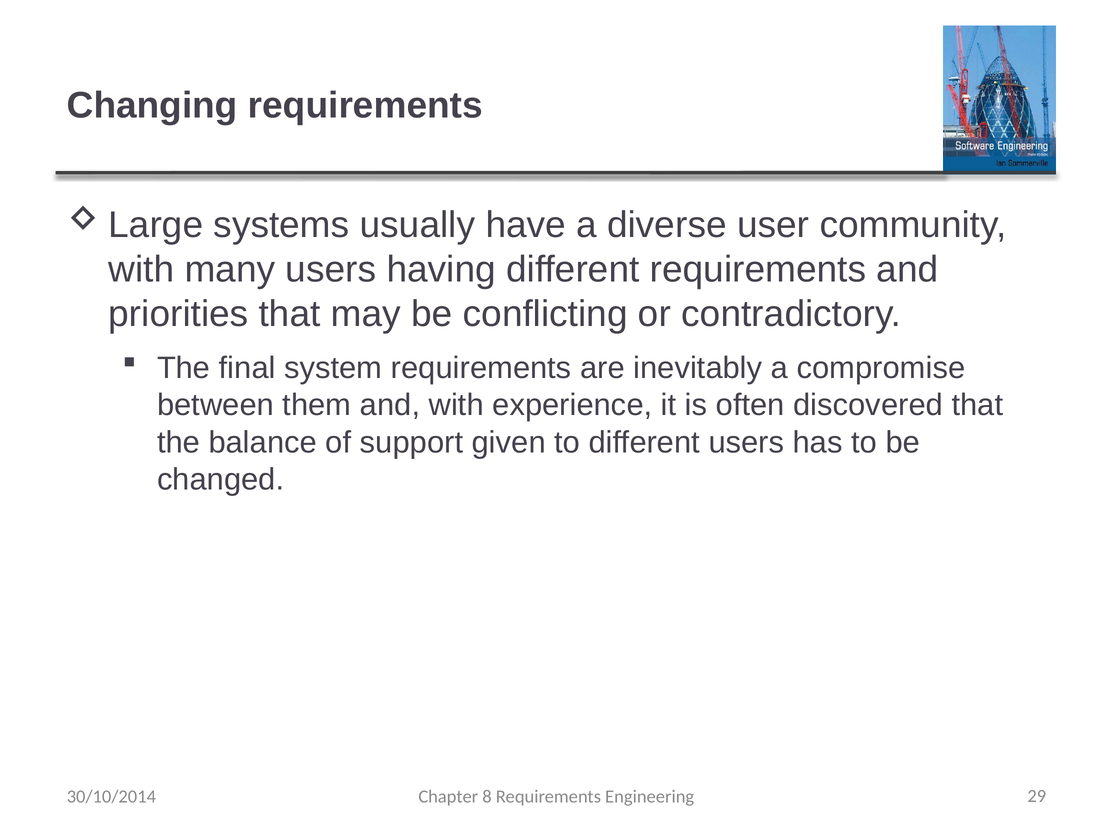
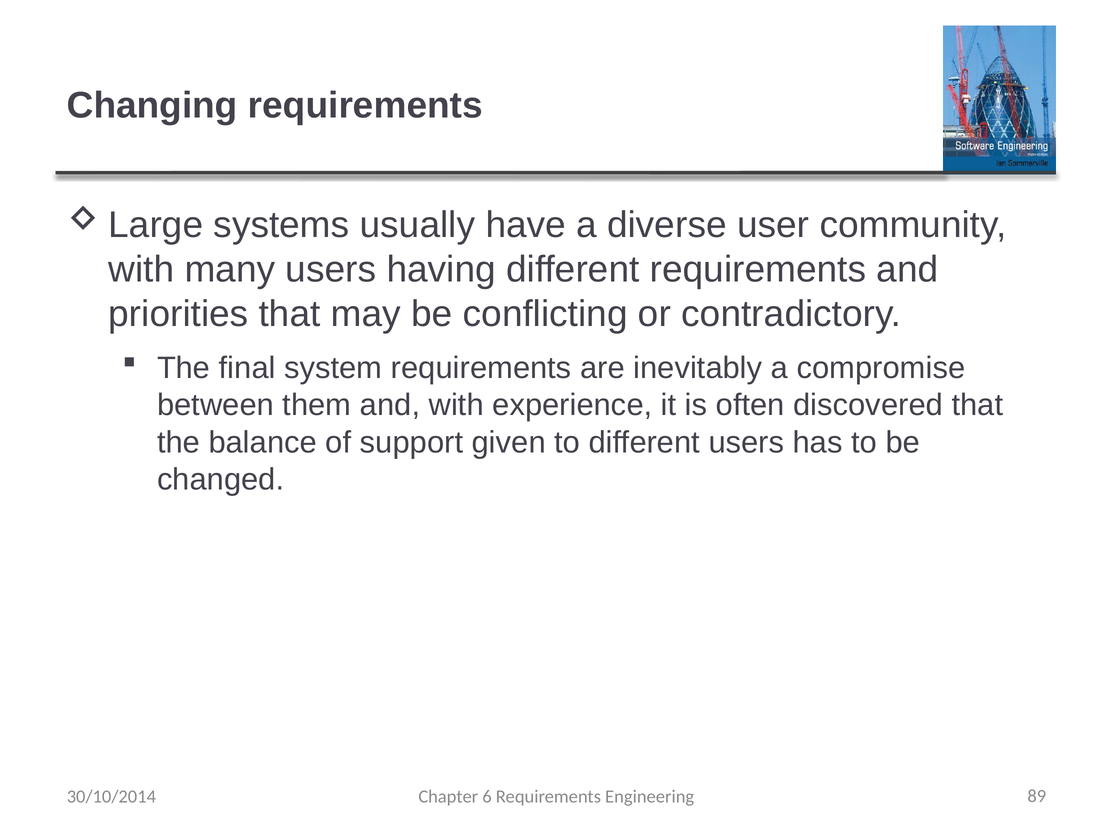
8: 8 -> 6 (487, 797)
29: 29 -> 89 (1037, 797)
